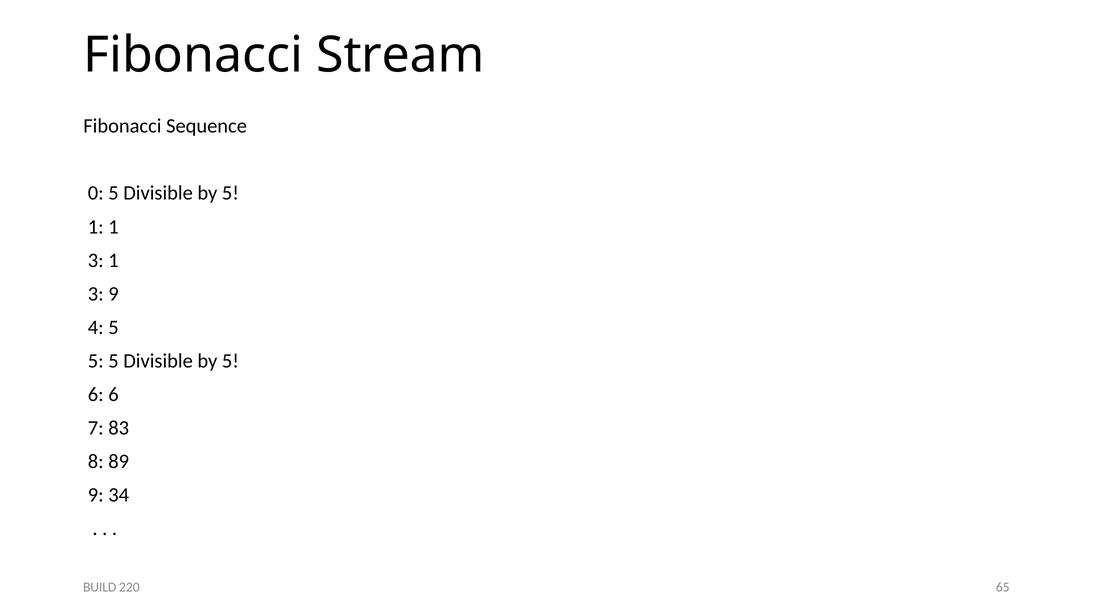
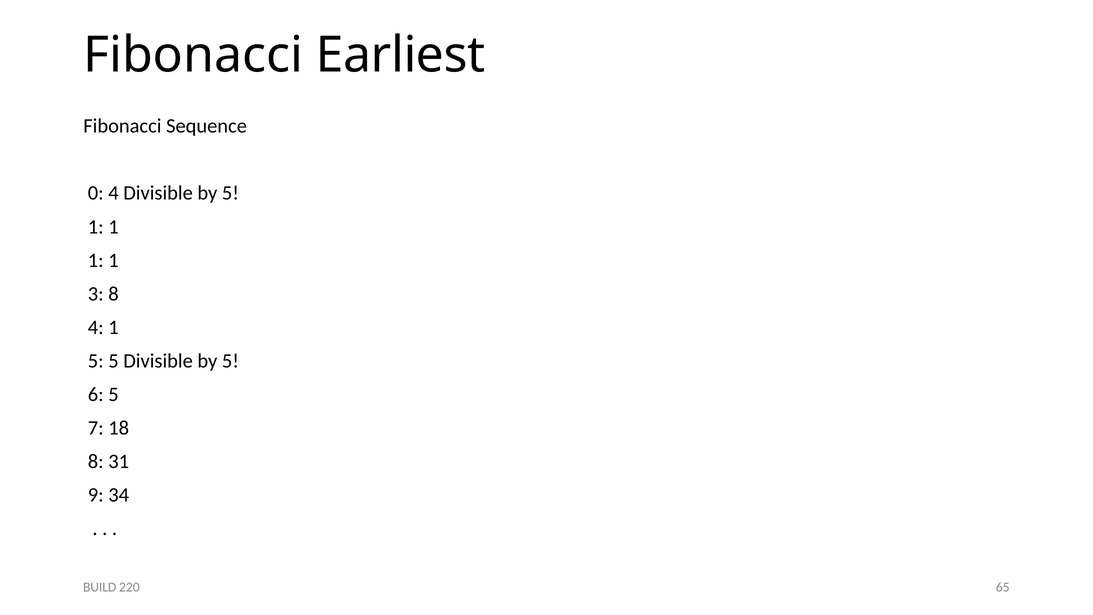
Stream: Stream -> Earliest (401, 55)
0 5: 5 -> 4 (113, 193)
3: 3 -> 1 (96, 260)
3 9: 9 -> 8 (113, 294)
4 5: 5 -> 1 (113, 327)
6 6: 6 -> 5 (113, 394)
83: 83 -> 18 (119, 428)
89: 89 -> 31 (119, 461)
